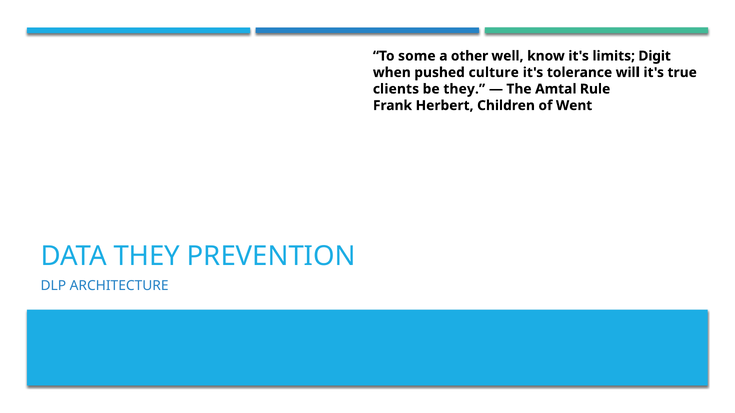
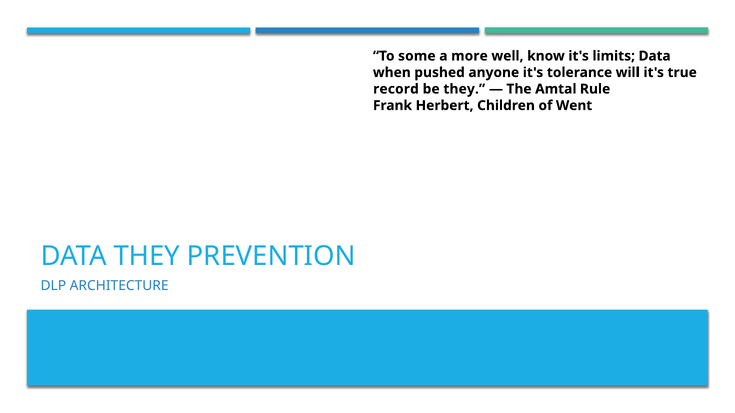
other: other -> more (469, 56)
limits Digit: Digit -> Data (655, 56)
culture: culture -> anyone (494, 73)
clients: clients -> record (396, 89)
